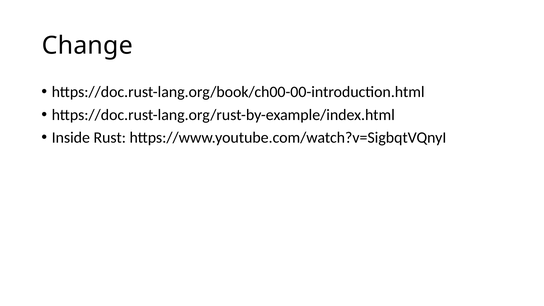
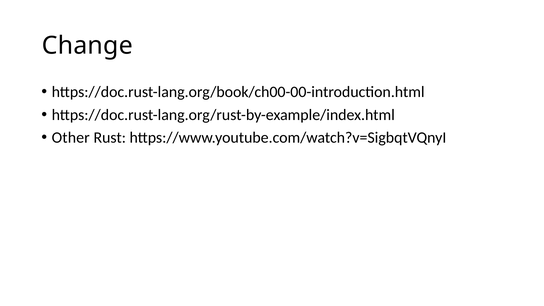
Inside: Inside -> Other (71, 138)
